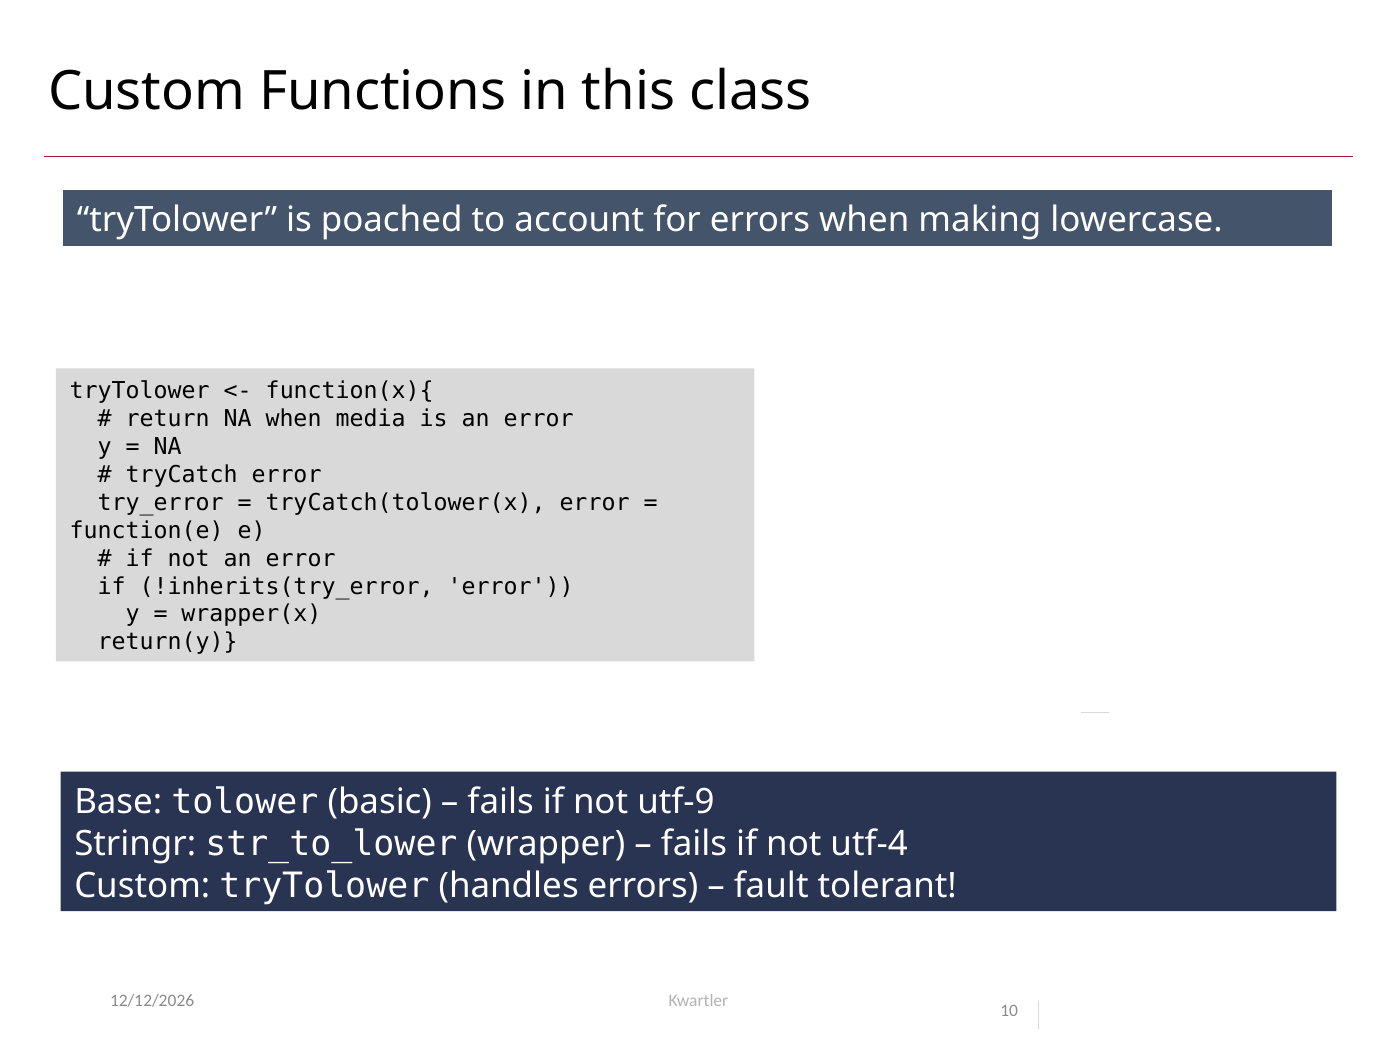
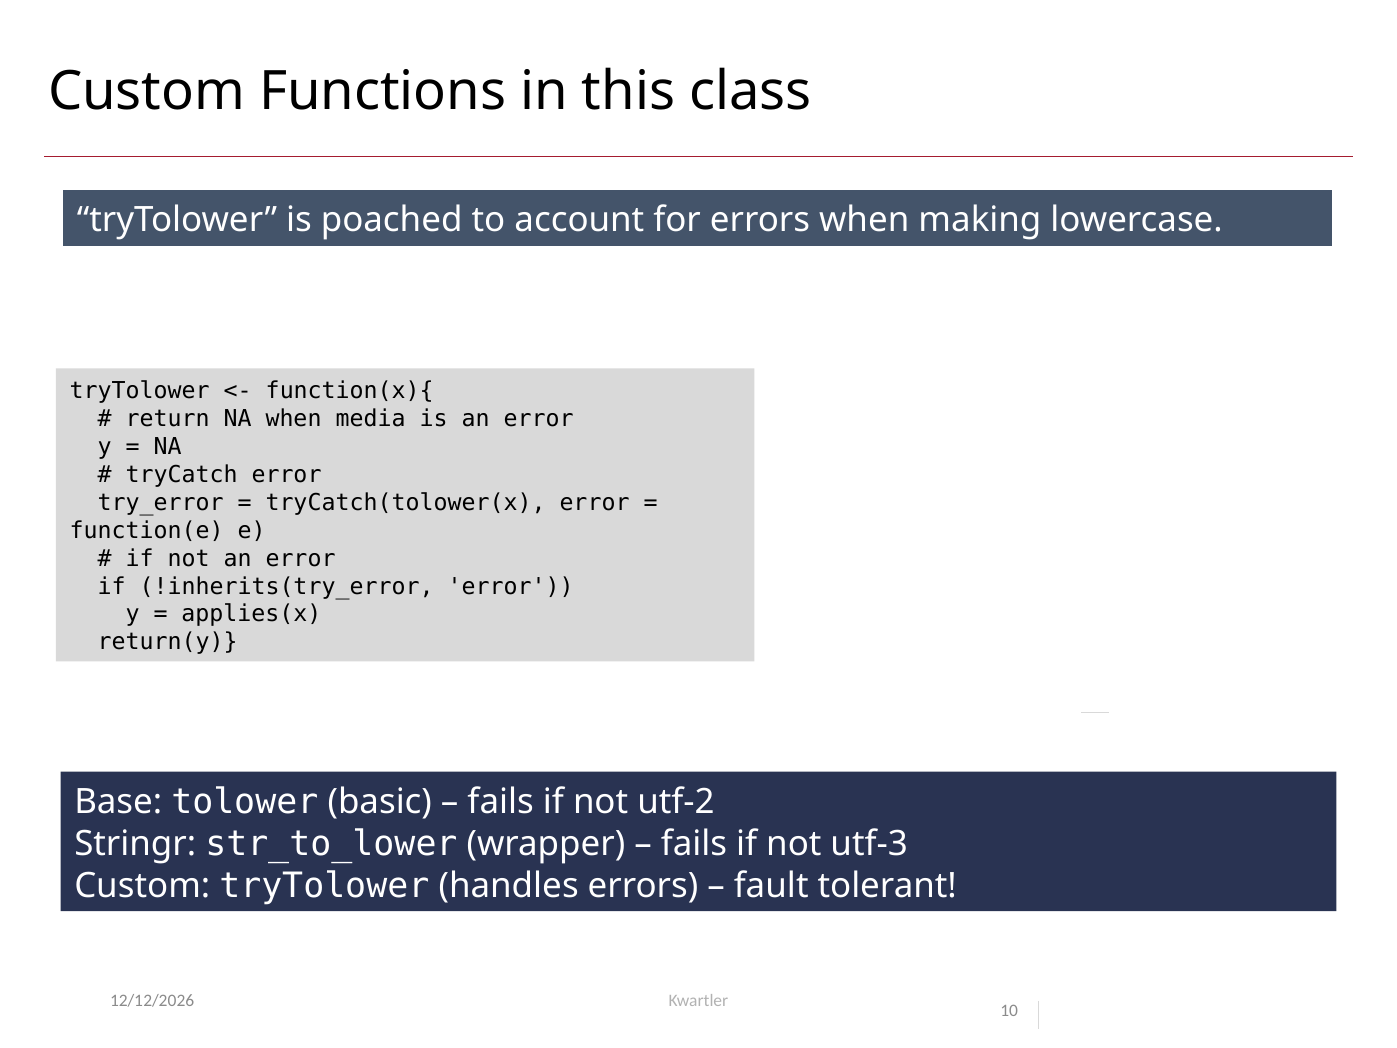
wrapper(x: wrapper(x -> applies(x (251, 614)
utf-9: utf-9 -> utf-2 (676, 802)
utf-4: utf-4 -> utf-3 (869, 844)
